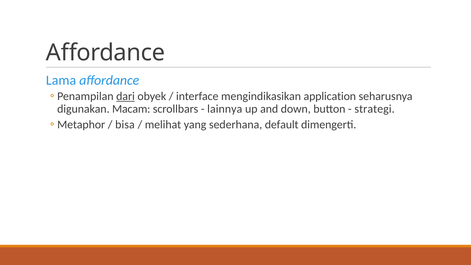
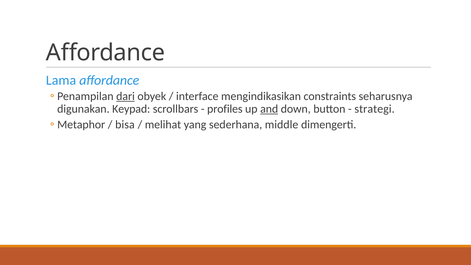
application: application -> constraints (330, 96)
Macam: Macam -> Keypad (131, 109)
lainnya: lainnya -> profiles (225, 109)
and underline: none -> present (269, 109)
default: default -> middle (282, 125)
